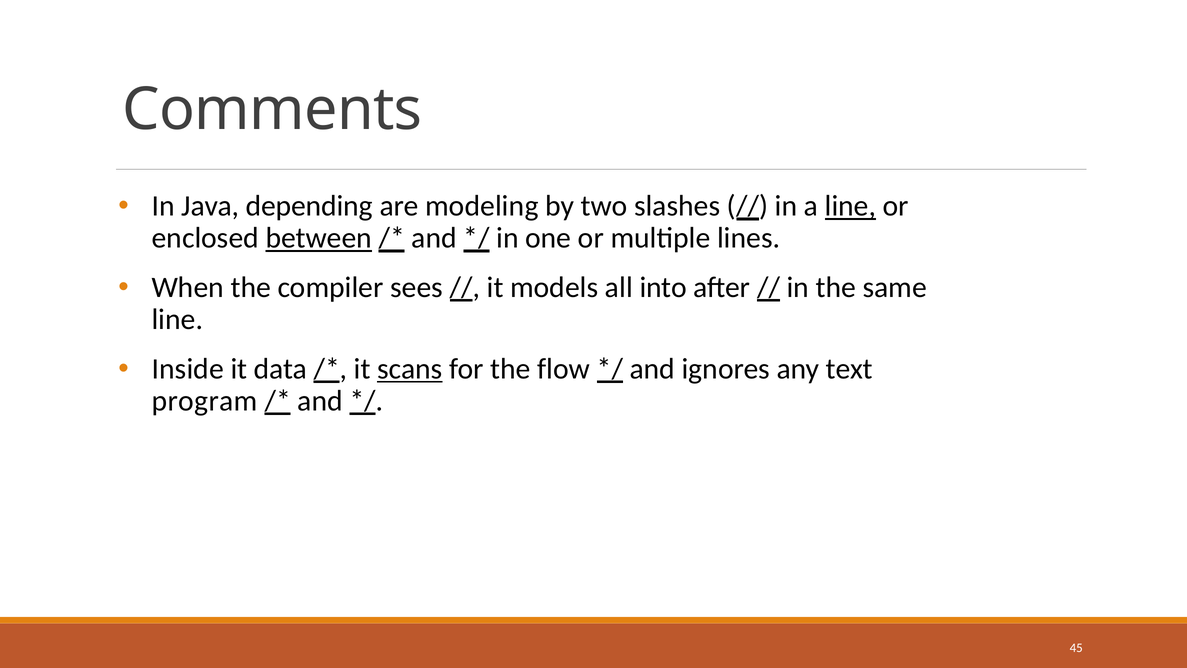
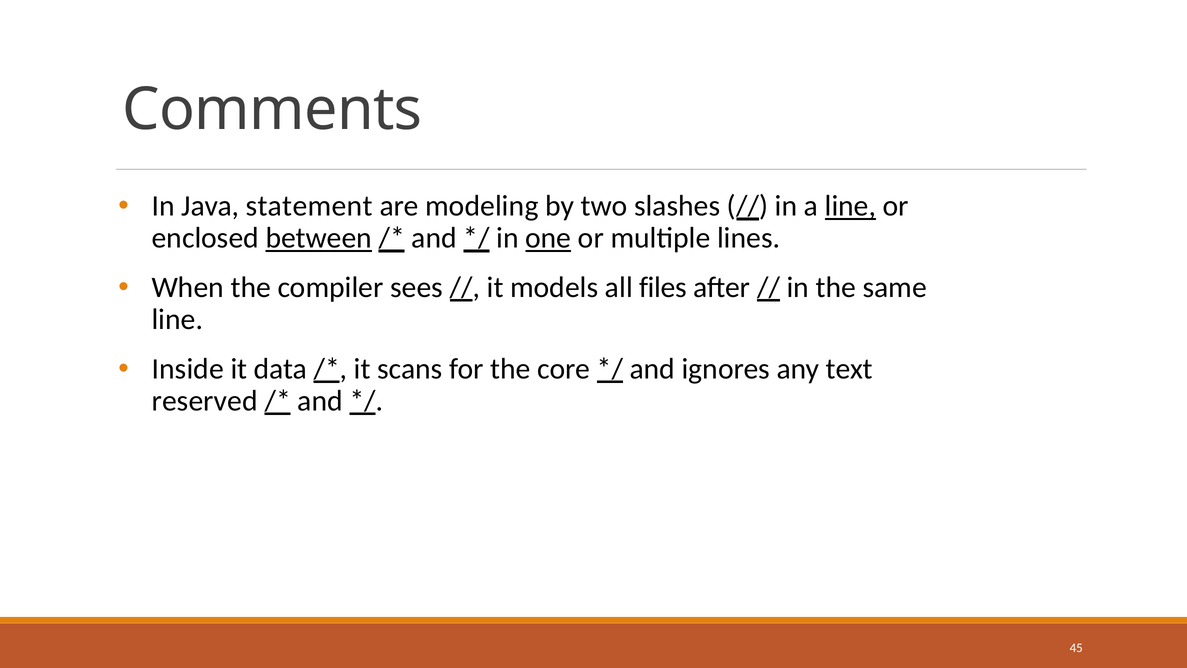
depending: depending -> statement (309, 206)
one underline: none -> present (548, 238)
into: into -> files (663, 287)
scans underline: present -> none (410, 369)
flow: flow -> core (564, 369)
program: program -> reserved (205, 401)
